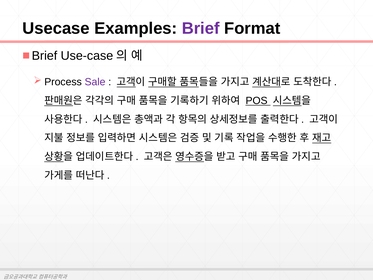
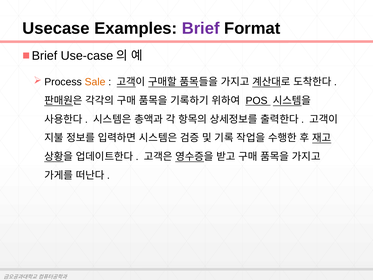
Sale colour: purple -> orange (95, 82)
